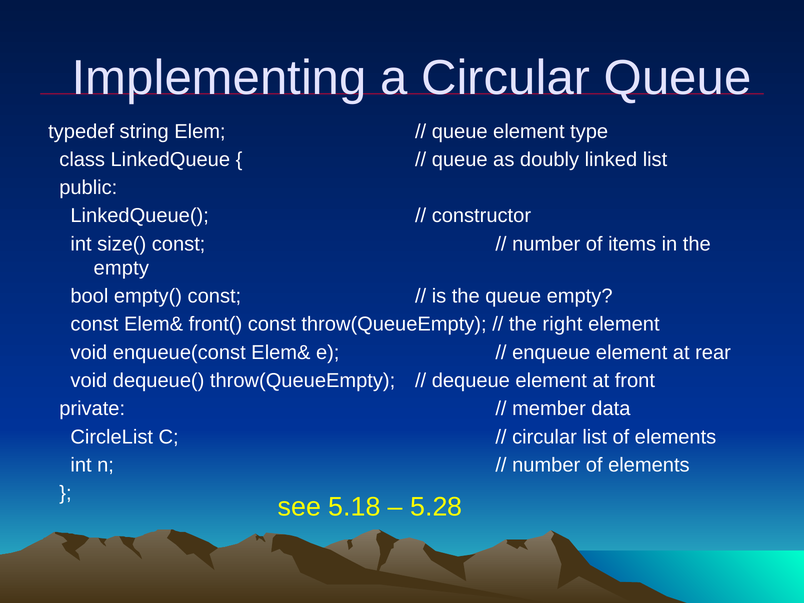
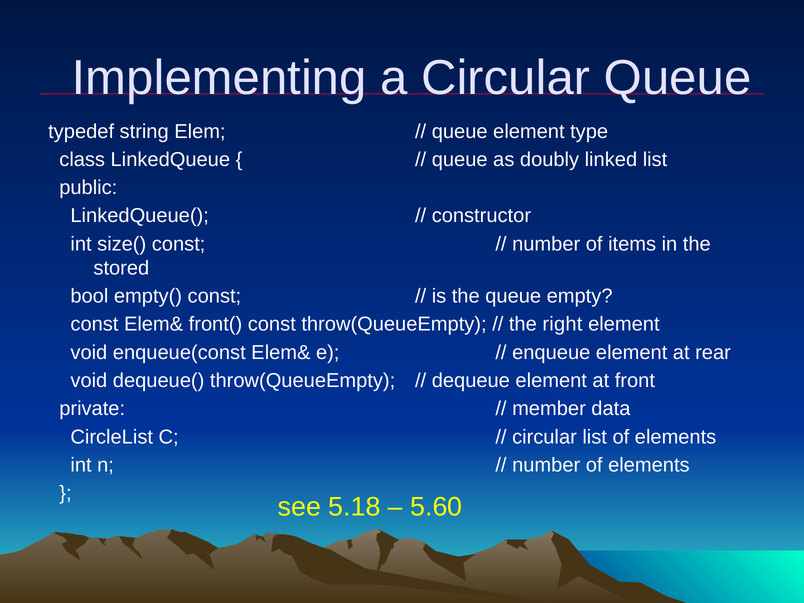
empty: empty -> stored (121, 268)
5.28: 5.28 -> 5.60 (436, 507)
